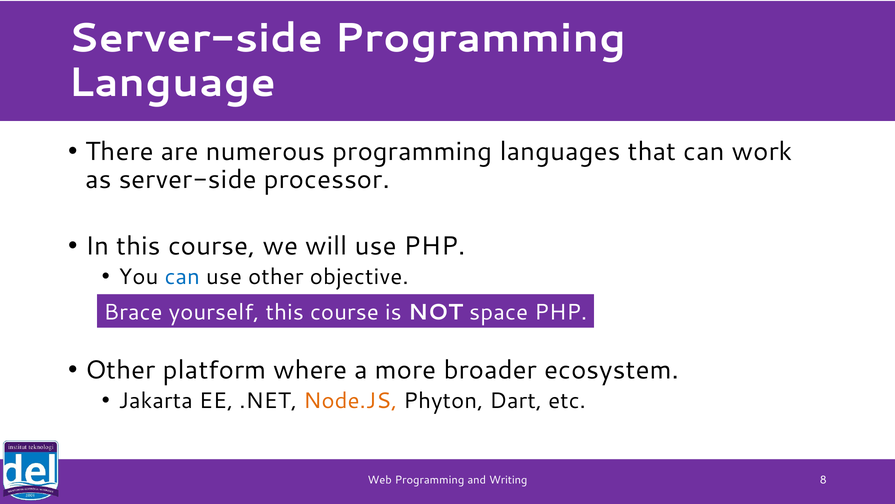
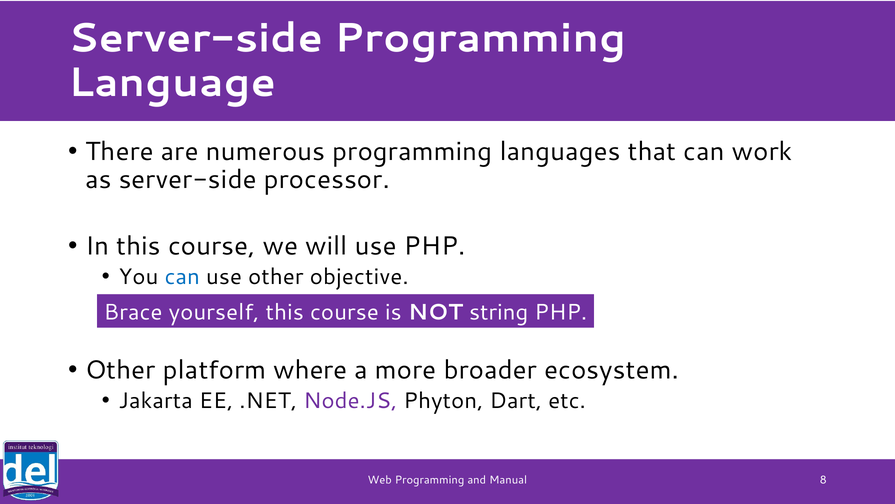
space: space -> string (499, 312)
Node.JS colour: orange -> purple (350, 400)
Writing: Writing -> Manual (508, 480)
